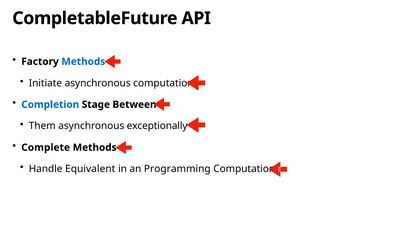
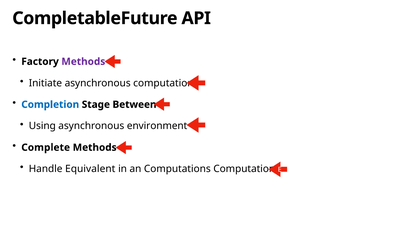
Methods colour: blue -> purple (83, 61)
Them: Them -> Using (42, 126)
exceptionally: exceptionally -> environment (157, 126)
Programming: Programming -> Computations (177, 169)
